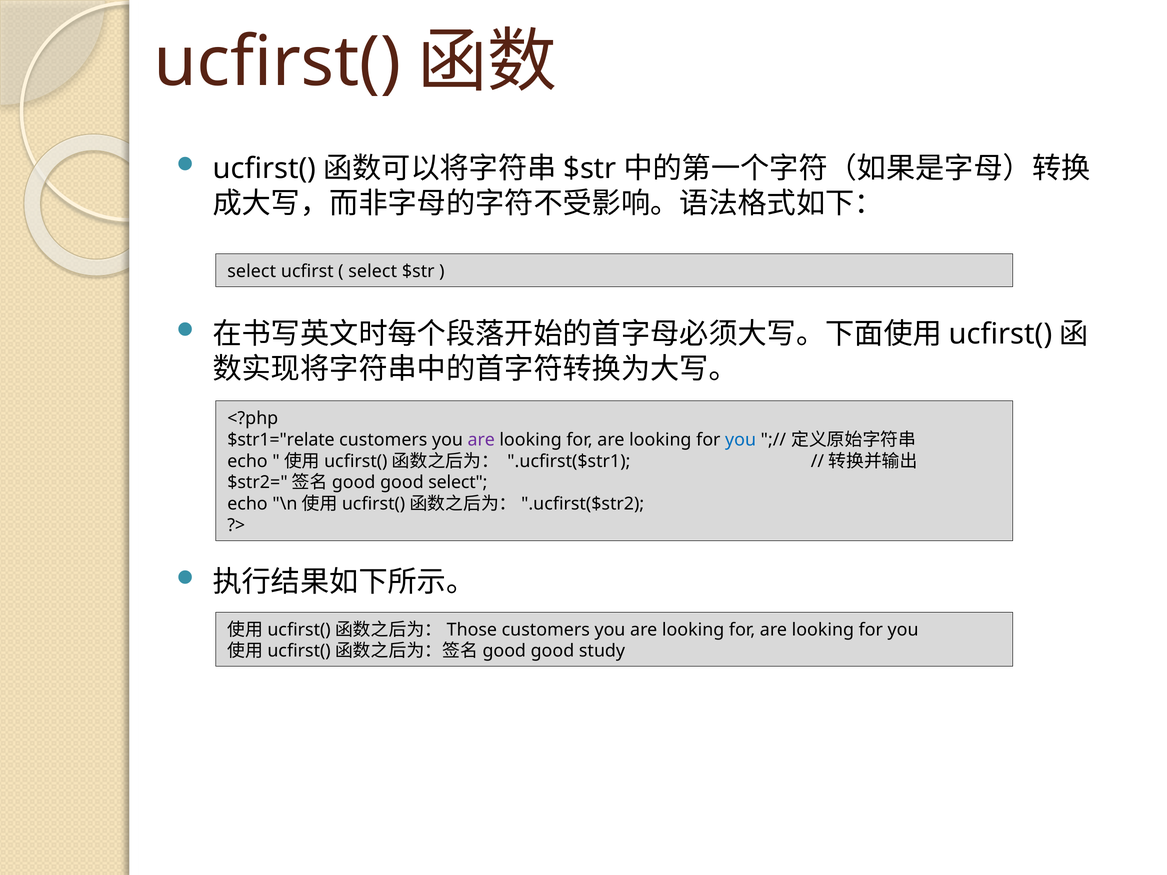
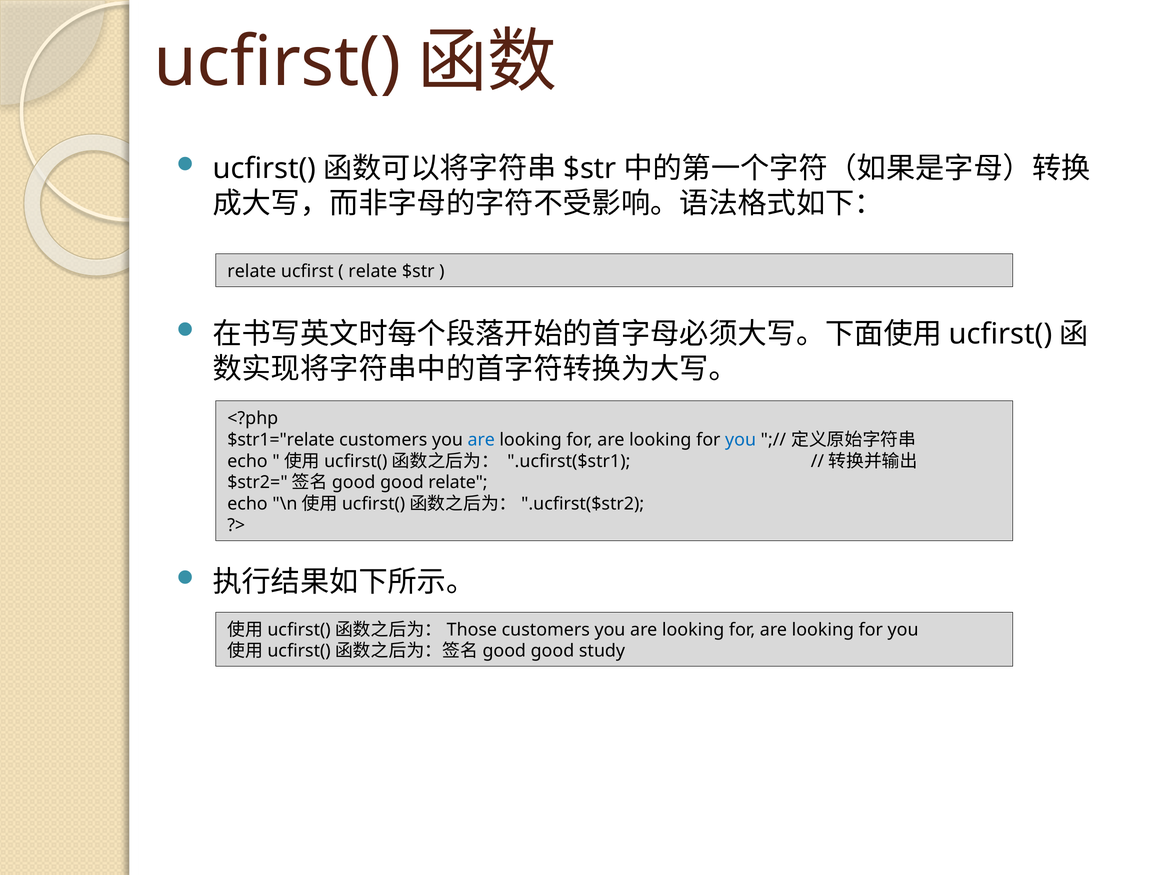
select: select -> relate (252, 271)
select: select -> relate (373, 271)
are colour: purple -> blue (481, 440)
good select: select -> relate (458, 483)
